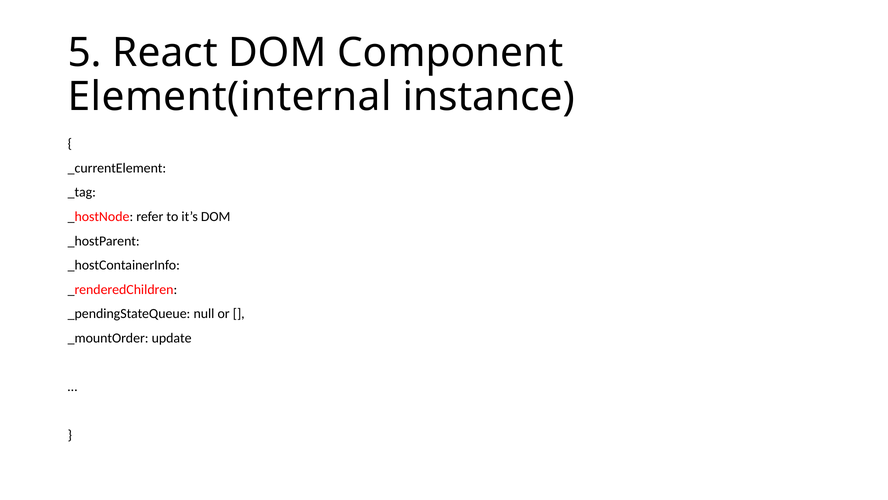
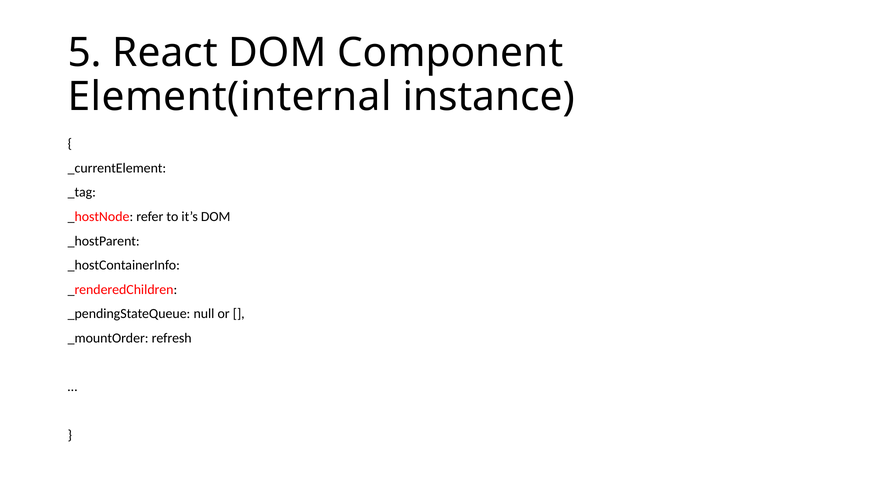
update: update -> refresh (172, 338)
